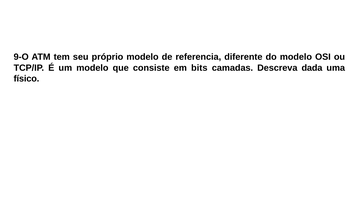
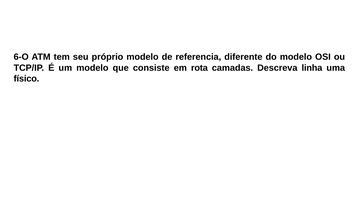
9-O: 9-O -> 6-O (21, 57)
bits: bits -> rota (199, 68)
dada: dada -> linha (312, 68)
